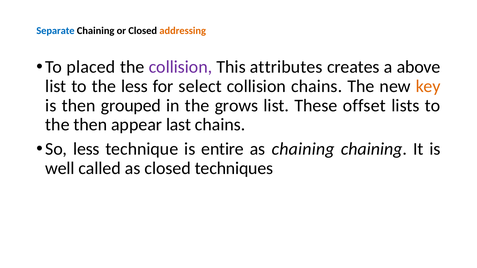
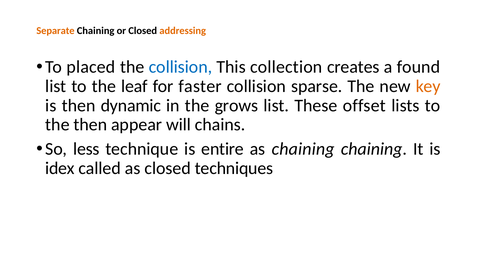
Separate colour: blue -> orange (55, 31)
collision colour: purple -> blue (180, 67)
attributes: attributes -> collection (286, 67)
above: above -> found (418, 67)
the less: less -> leaf (134, 86)
select: select -> faster (200, 86)
collision chains: chains -> sparse (317, 86)
grouped: grouped -> dynamic (131, 106)
last: last -> will (179, 125)
well: well -> idex (60, 169)
